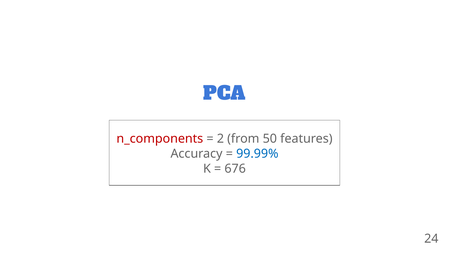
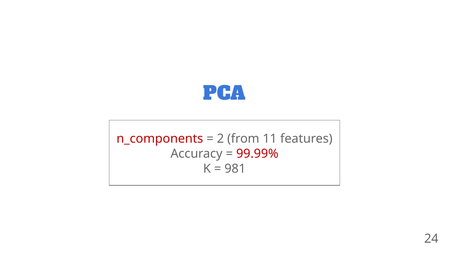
50: 50 -> 11 (270, 138)
99.99% colour: blue -> red (257, 153)
676: 676 -> 981 (235, 168)
